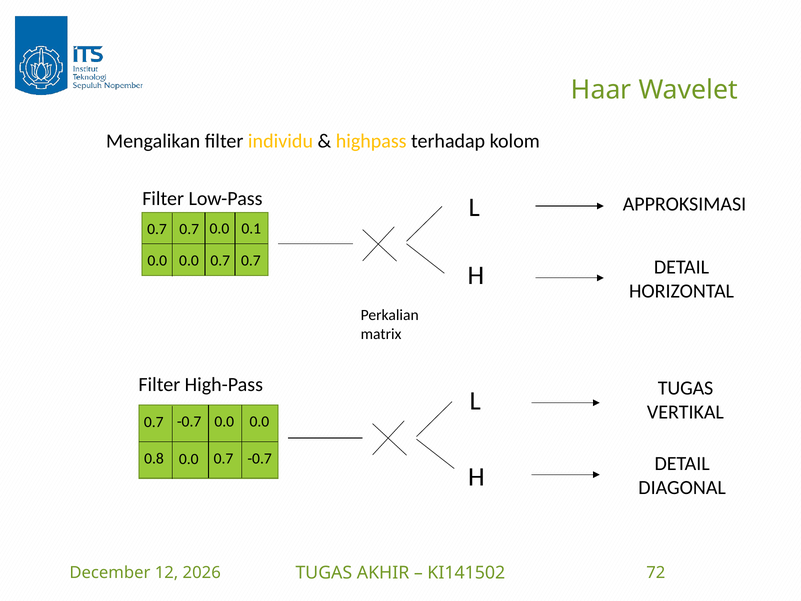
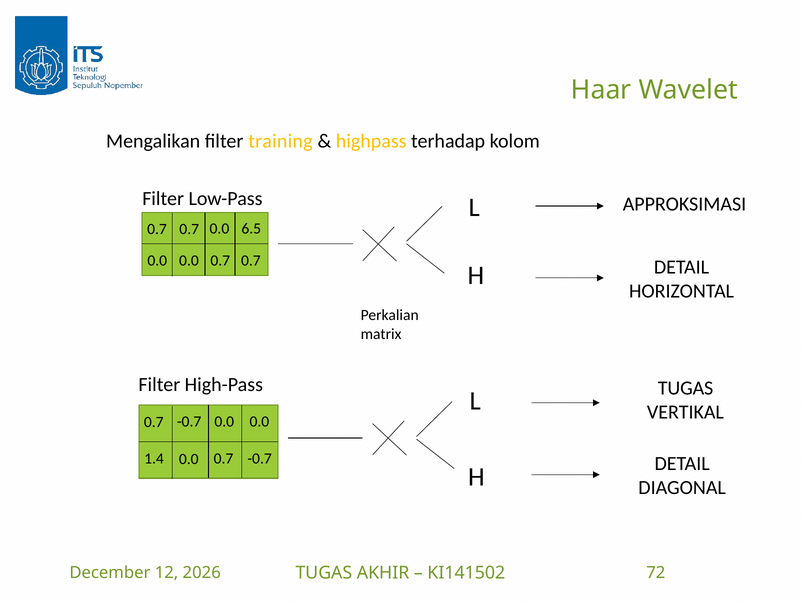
individu: individu -> training (280, 141)
0.1: 0.1 -> 6.5 (251, 229)
0.8: 0.8 -> 1.4 (154, 458)
